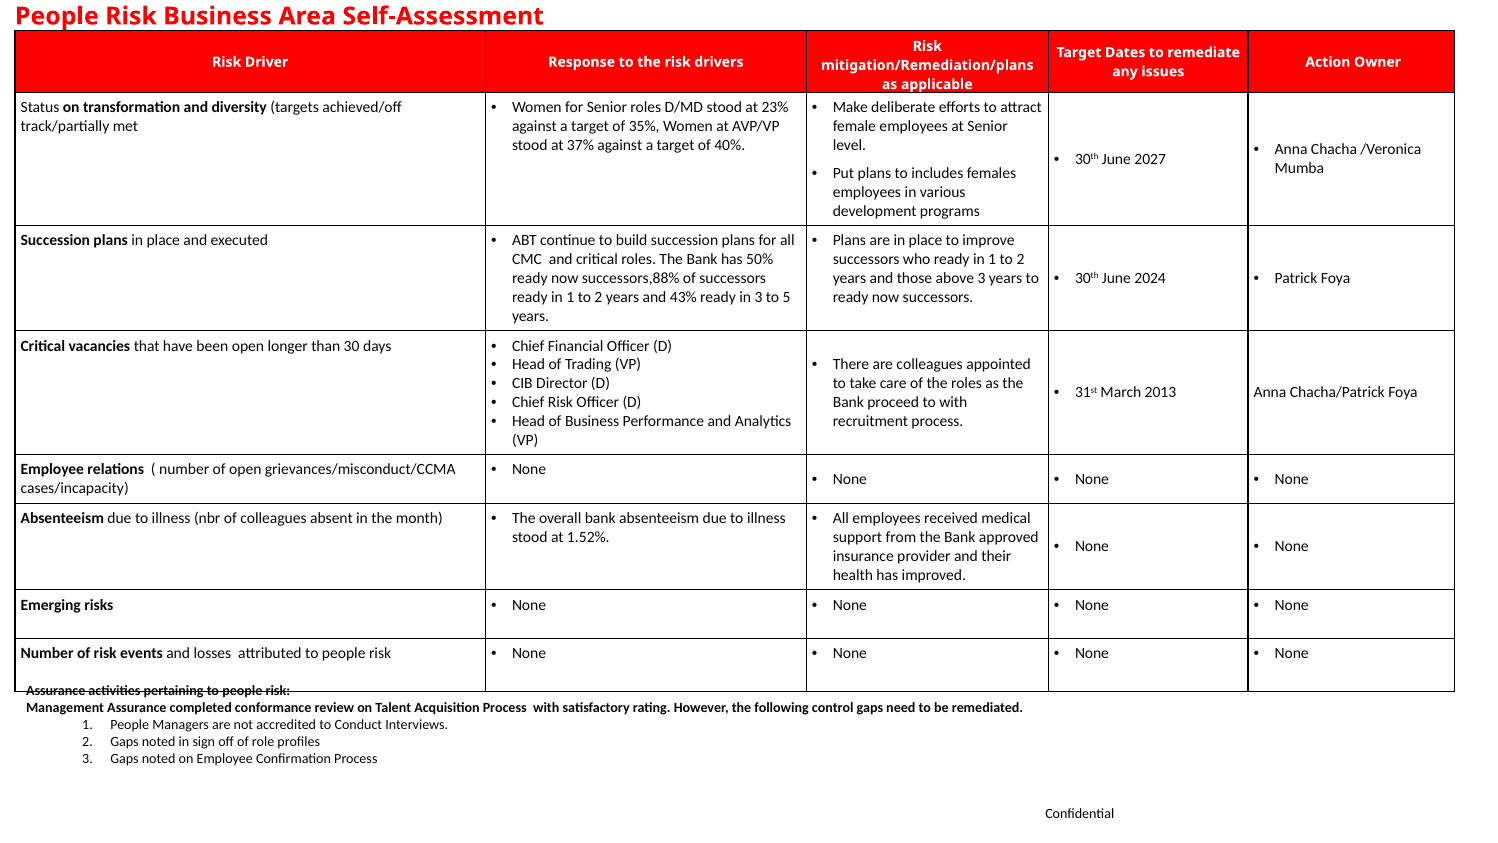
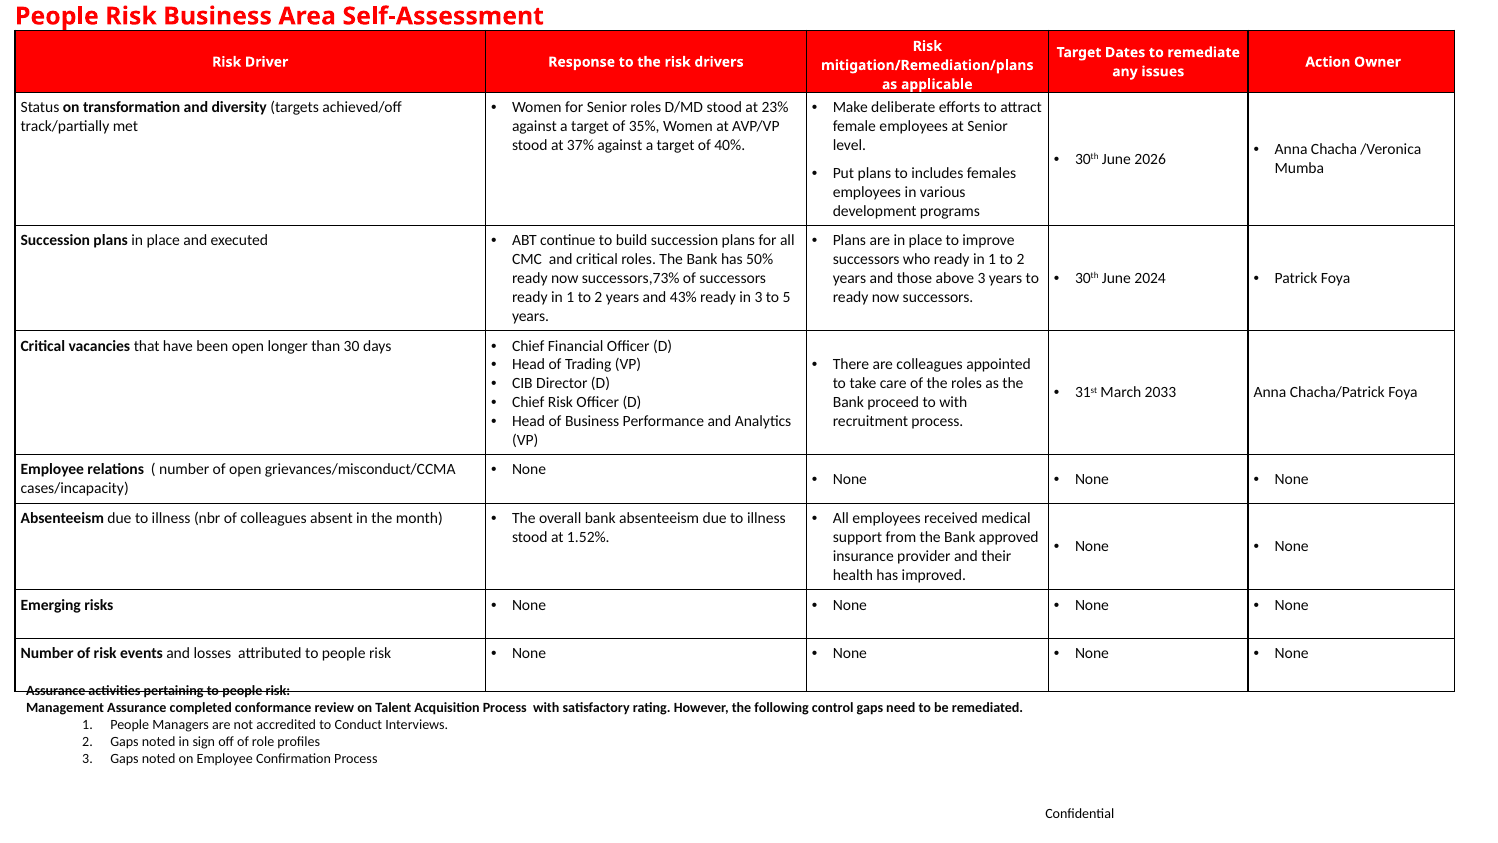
2027: 2027 -> 2026 (1150, 159)
successors,88%: successors,88% -> successors,73% (631, 279)
2013: 2013 -> 2033 (1160, 392)
